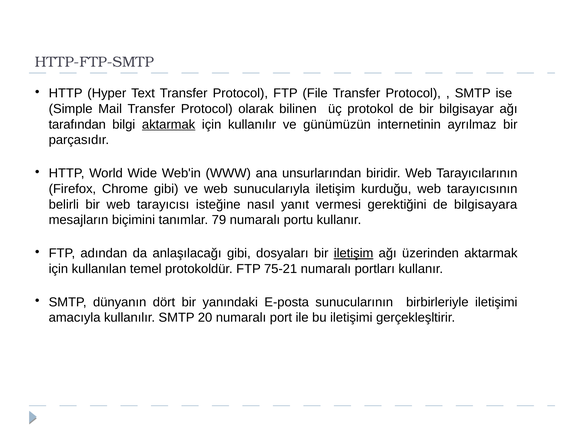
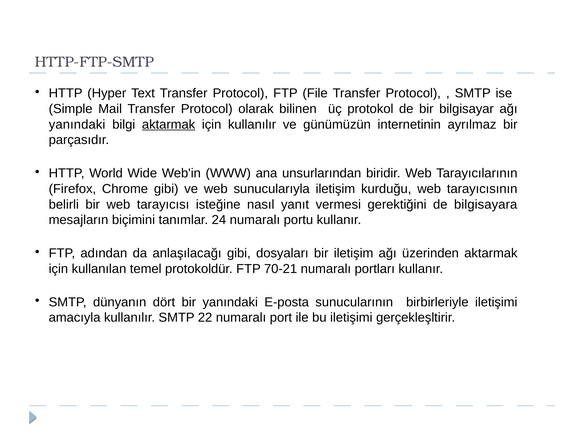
tarafından: tarafından -> yanındaki (77, 124)
79: 79 -> 24 (219, 220)
iletişim underline: present -> none (354, 253)
75-21: 75-21 -> 70-21 (281, 269)
20: 20 -> 22 (205, 318)
